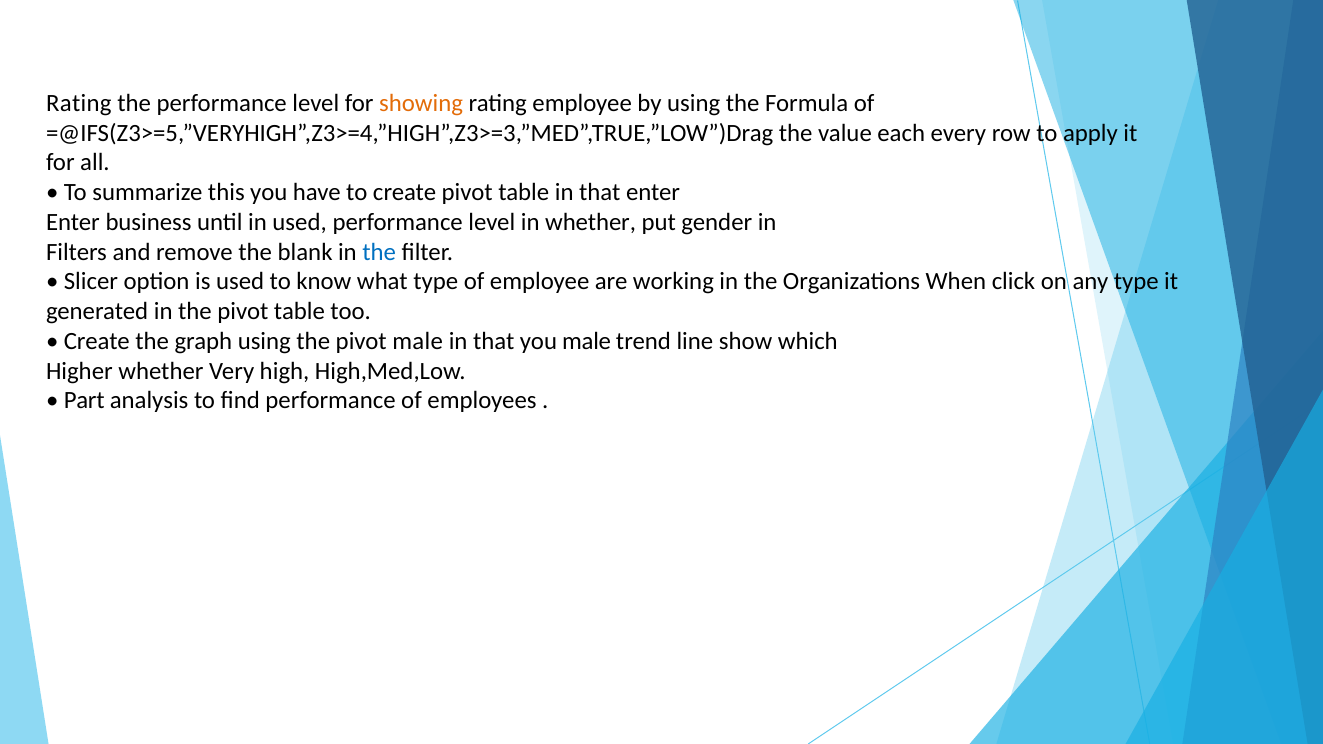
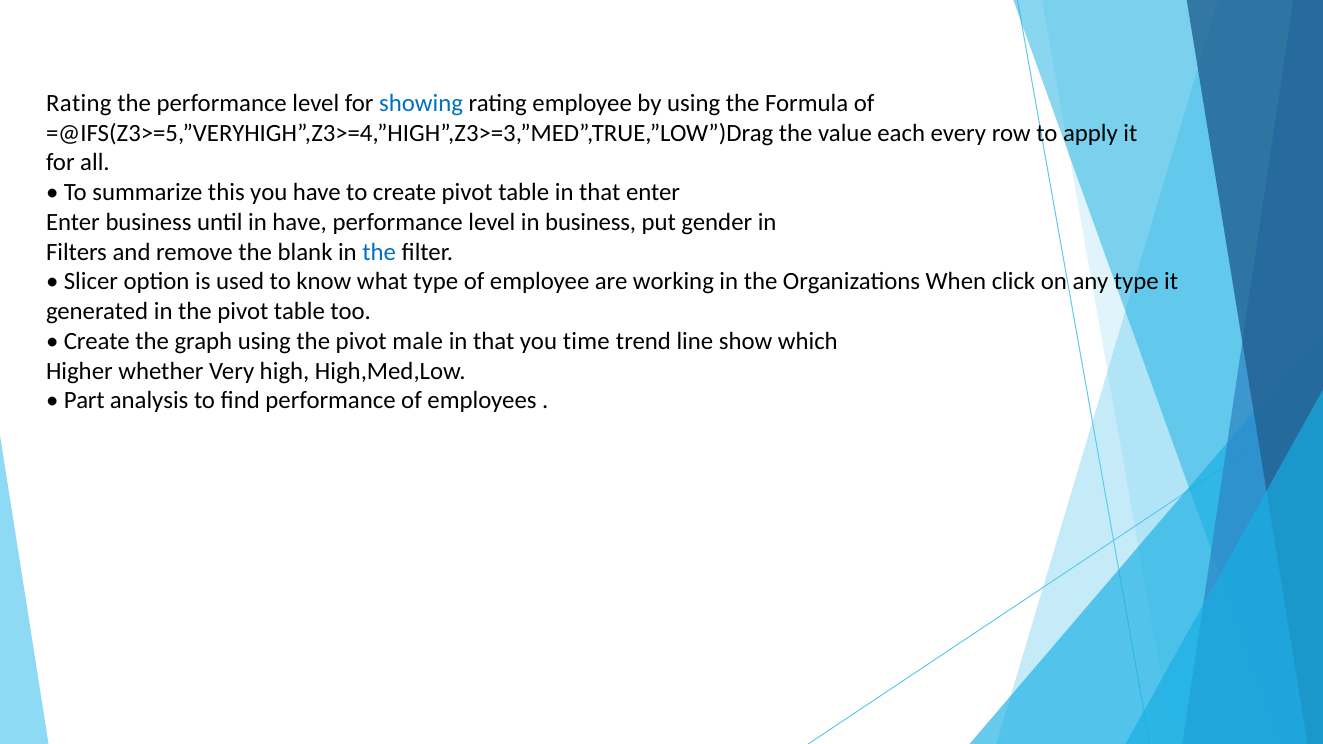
showing colour: orange -> blue (421, 103)
in used: used -> have (300, 222)
in whether: whether -> business (591, 222)
you male: male -> time (586, 341)
